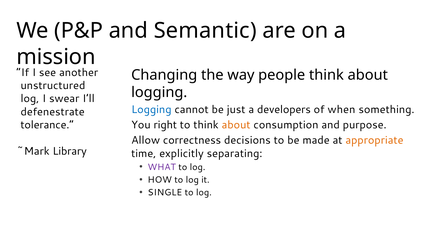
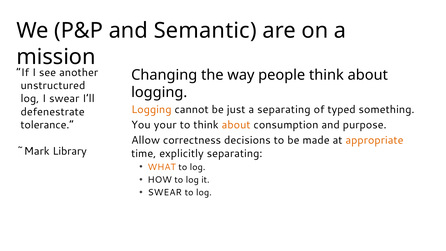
Logging colour: blue -> orange (151, 110)
a developers: developers -> separating (284, 110)
when: when -> typed (342, 110)
right: right -> your (165, 125)
WHAT colour: purple -> orange (162, 167)
SINGLE: SINGLE -> SWEAR (165, 193)
